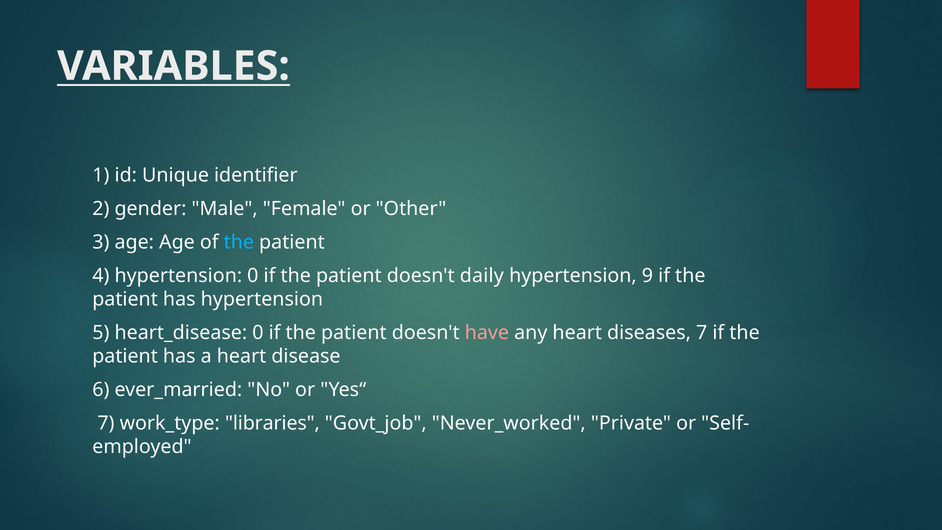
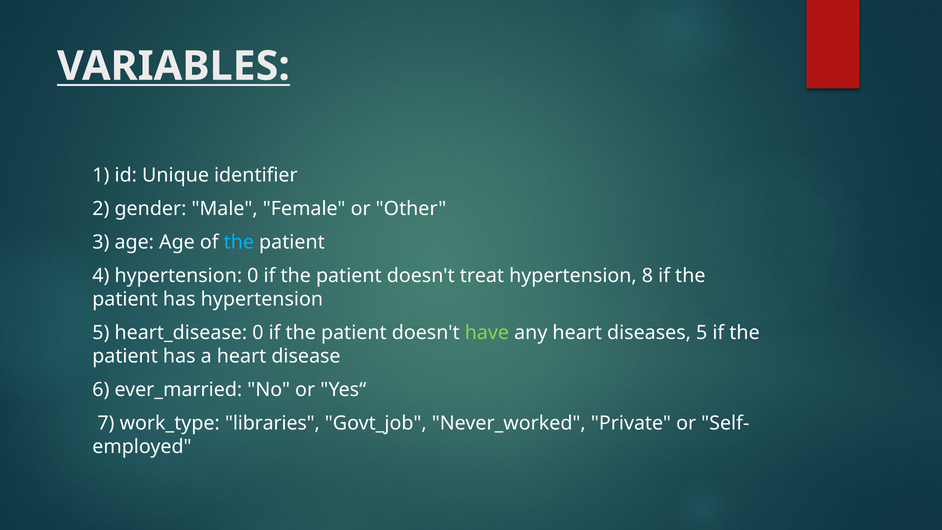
daily: daily -> treat (482, 276)
9: 9 -> 8 (647, 276)
have colour: pink -> light green (487, 333)
diseases 7: 7 -> 5 (702, 333)
